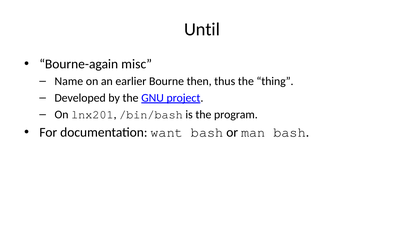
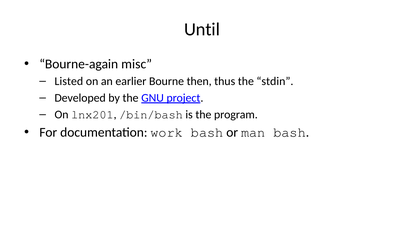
Name: Name -> Listed (69, 81)
thing: thing -> stdin (275, 81)
want: want -> work (167, 133)
